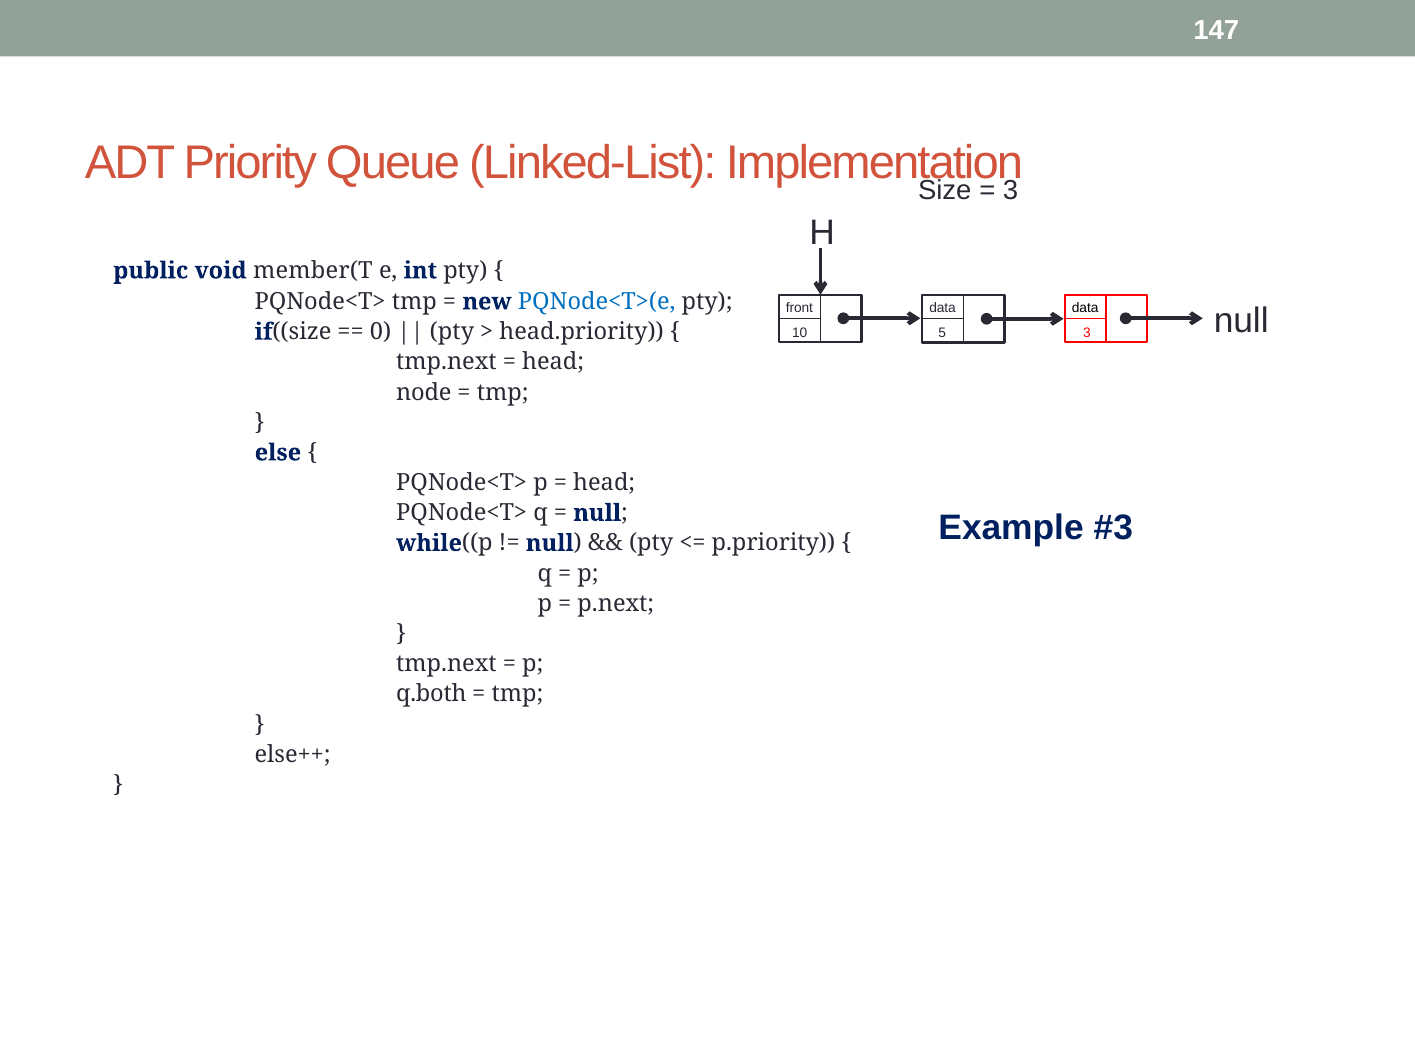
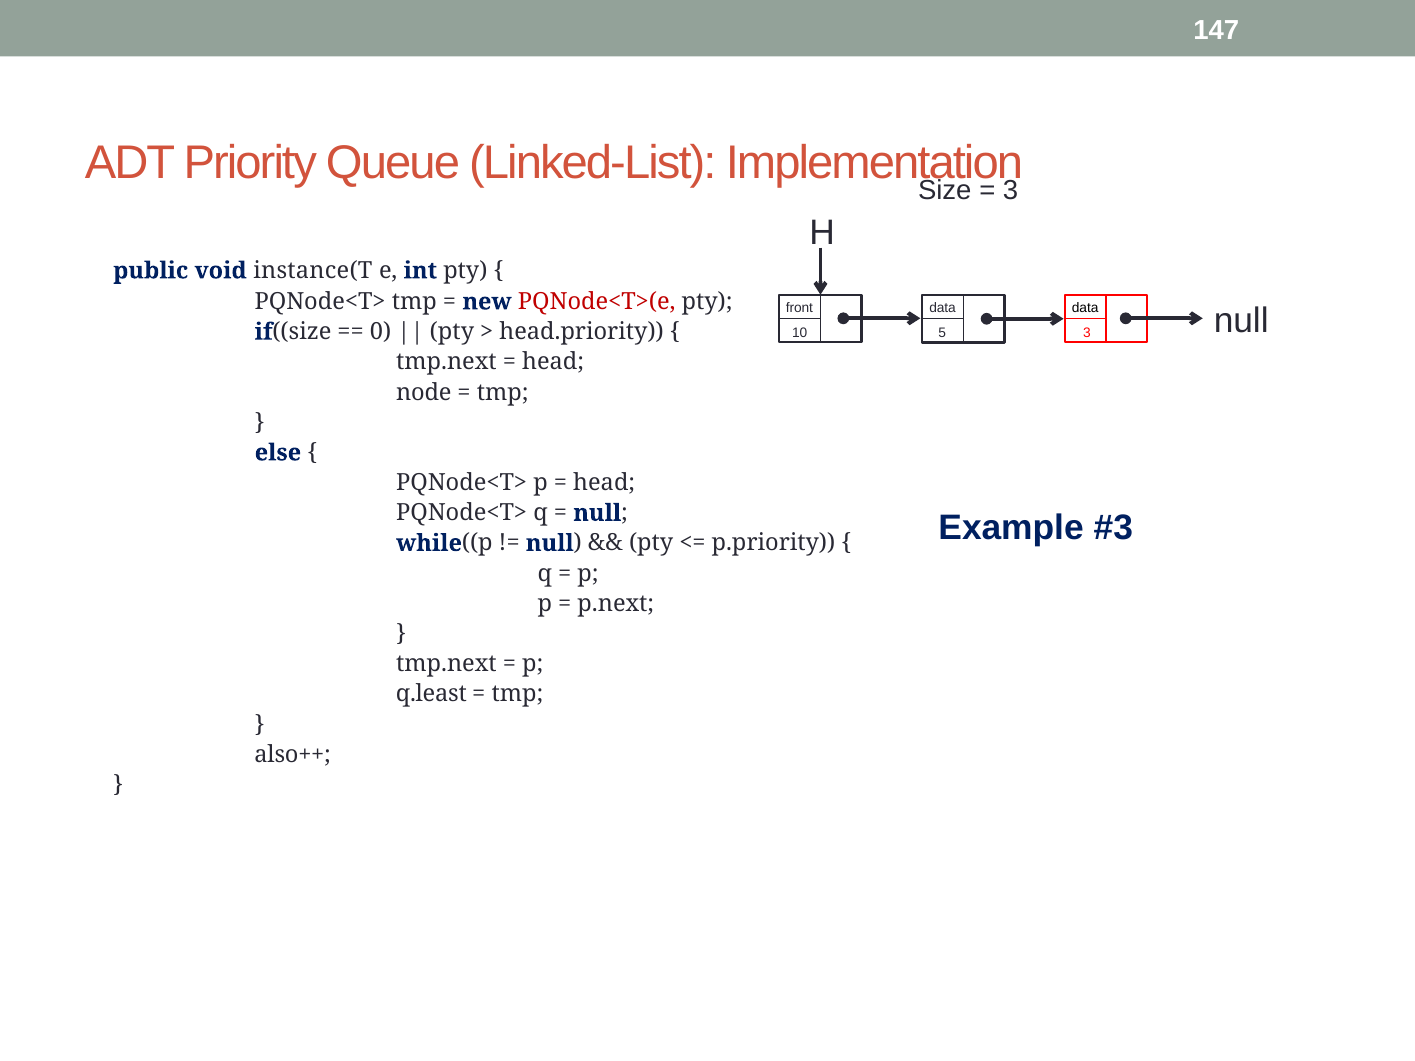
member(T: member(T -> instance(T (313, 271)
PQNode<T>(e colour: blue -> red (597, 302)
q.both: q.both -> q.least (431, 694)
else++: else++ -> also++ (293, 755)
